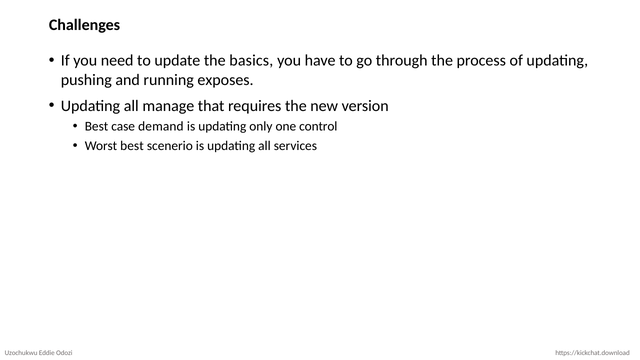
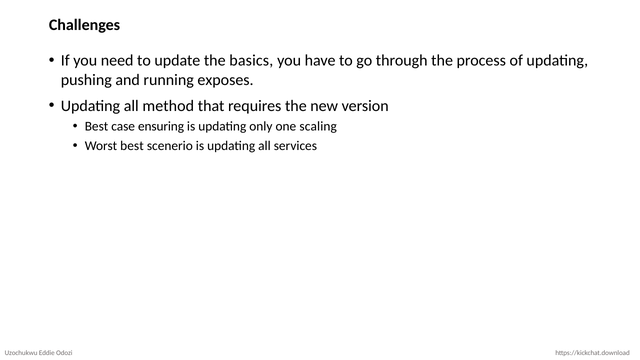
manage: manage -> method (168, 106)
demand: demand -> ensuring (161, 127)
control: control -> scaling (318, 127)
